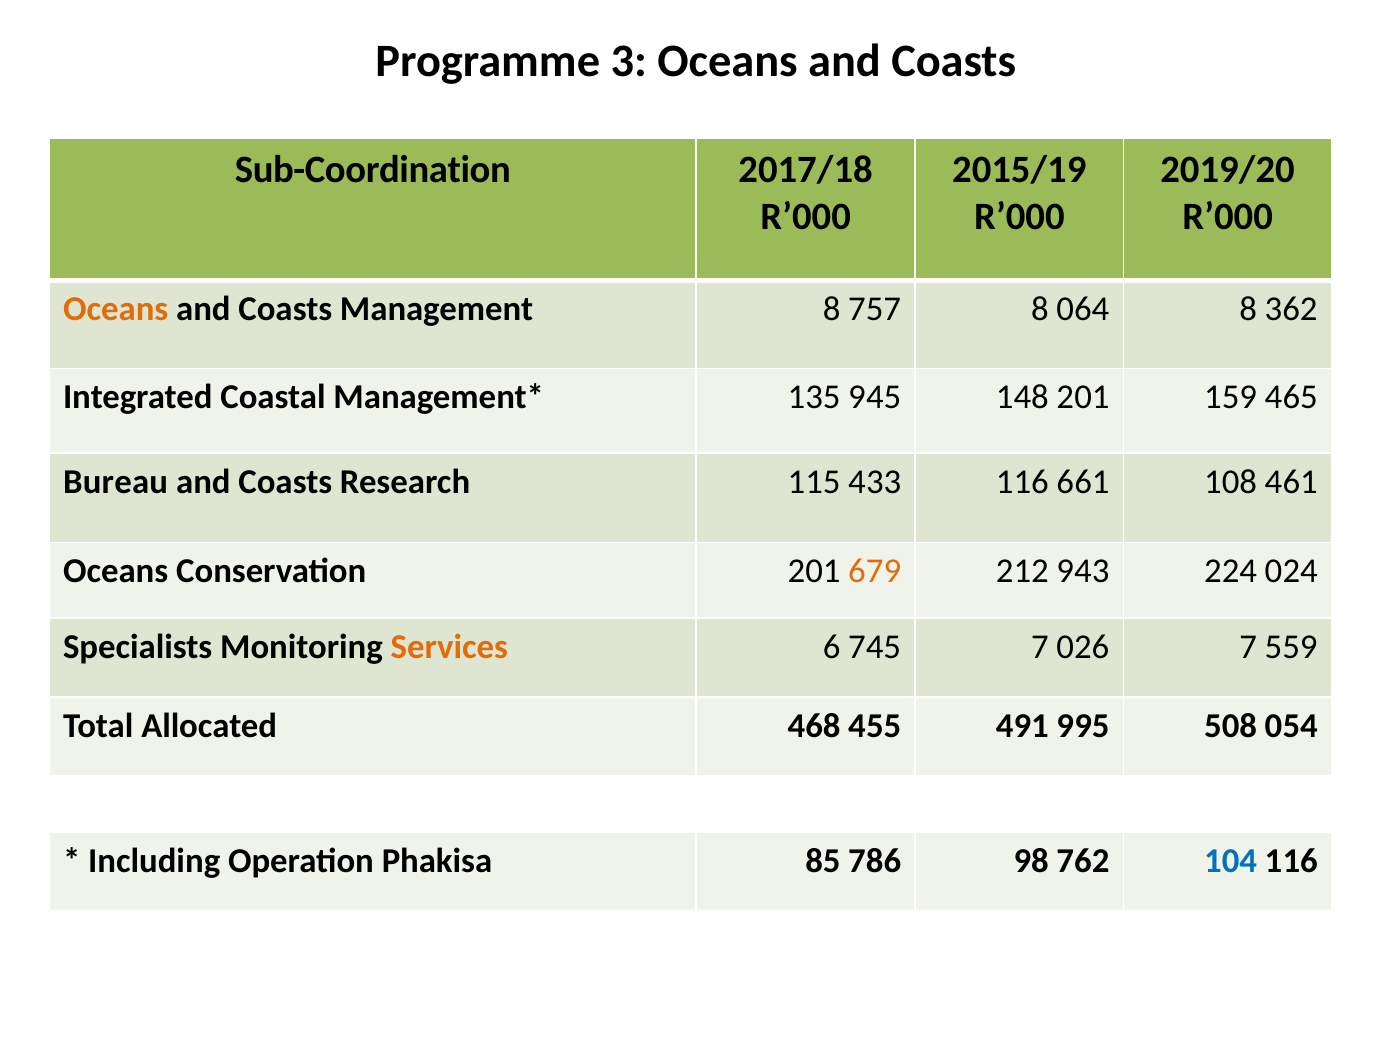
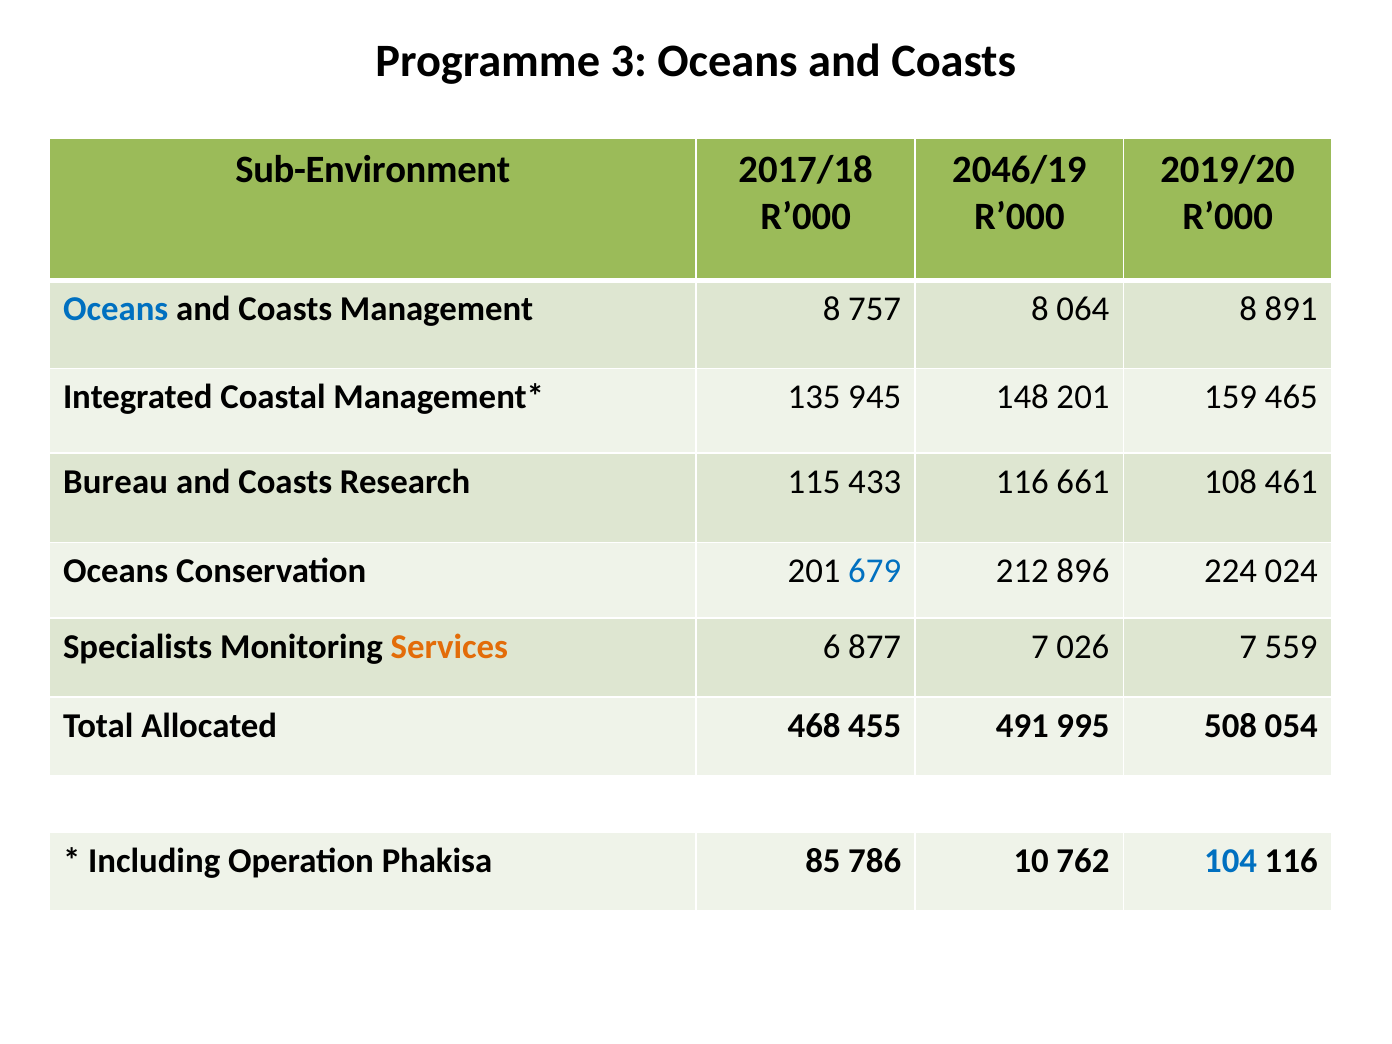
Sub-Coordination: Sub-Coordination -> Sub-Environment (373, 169)
2015/19: 2015/19 -> 2046/19 (1019, 169)
Oceans colour: orange -> blue (116, 309)
362: 362 -> 891 (1291, 309)
679 colour: orange -> blue (875, 571)
943: 943 -> 896 (1083, 571)
745: 745 -> 877 (875, 647)
98: 98 -> 10 (1031, 861)
